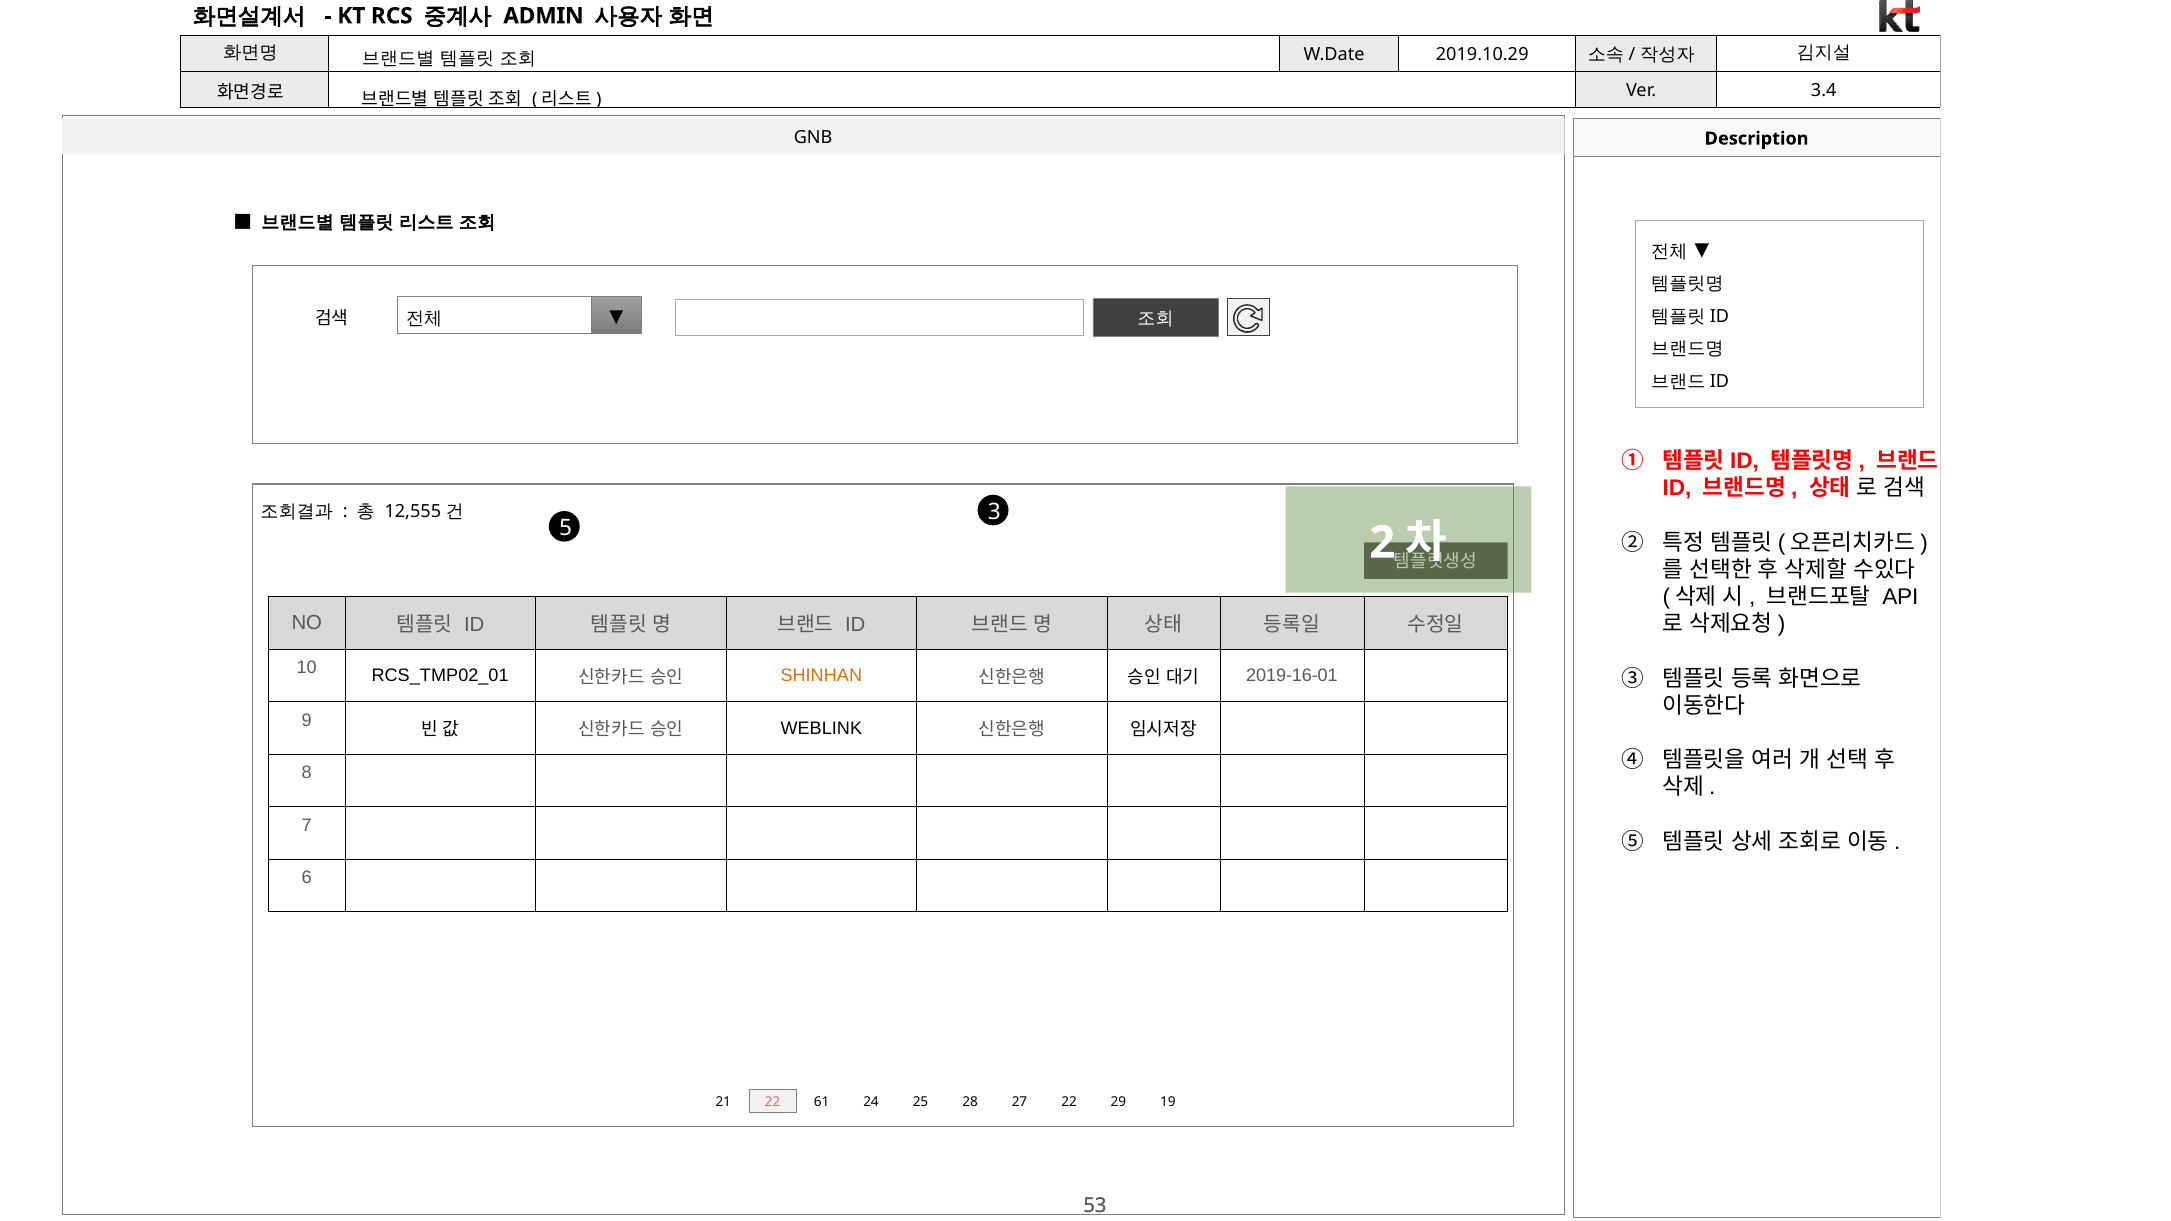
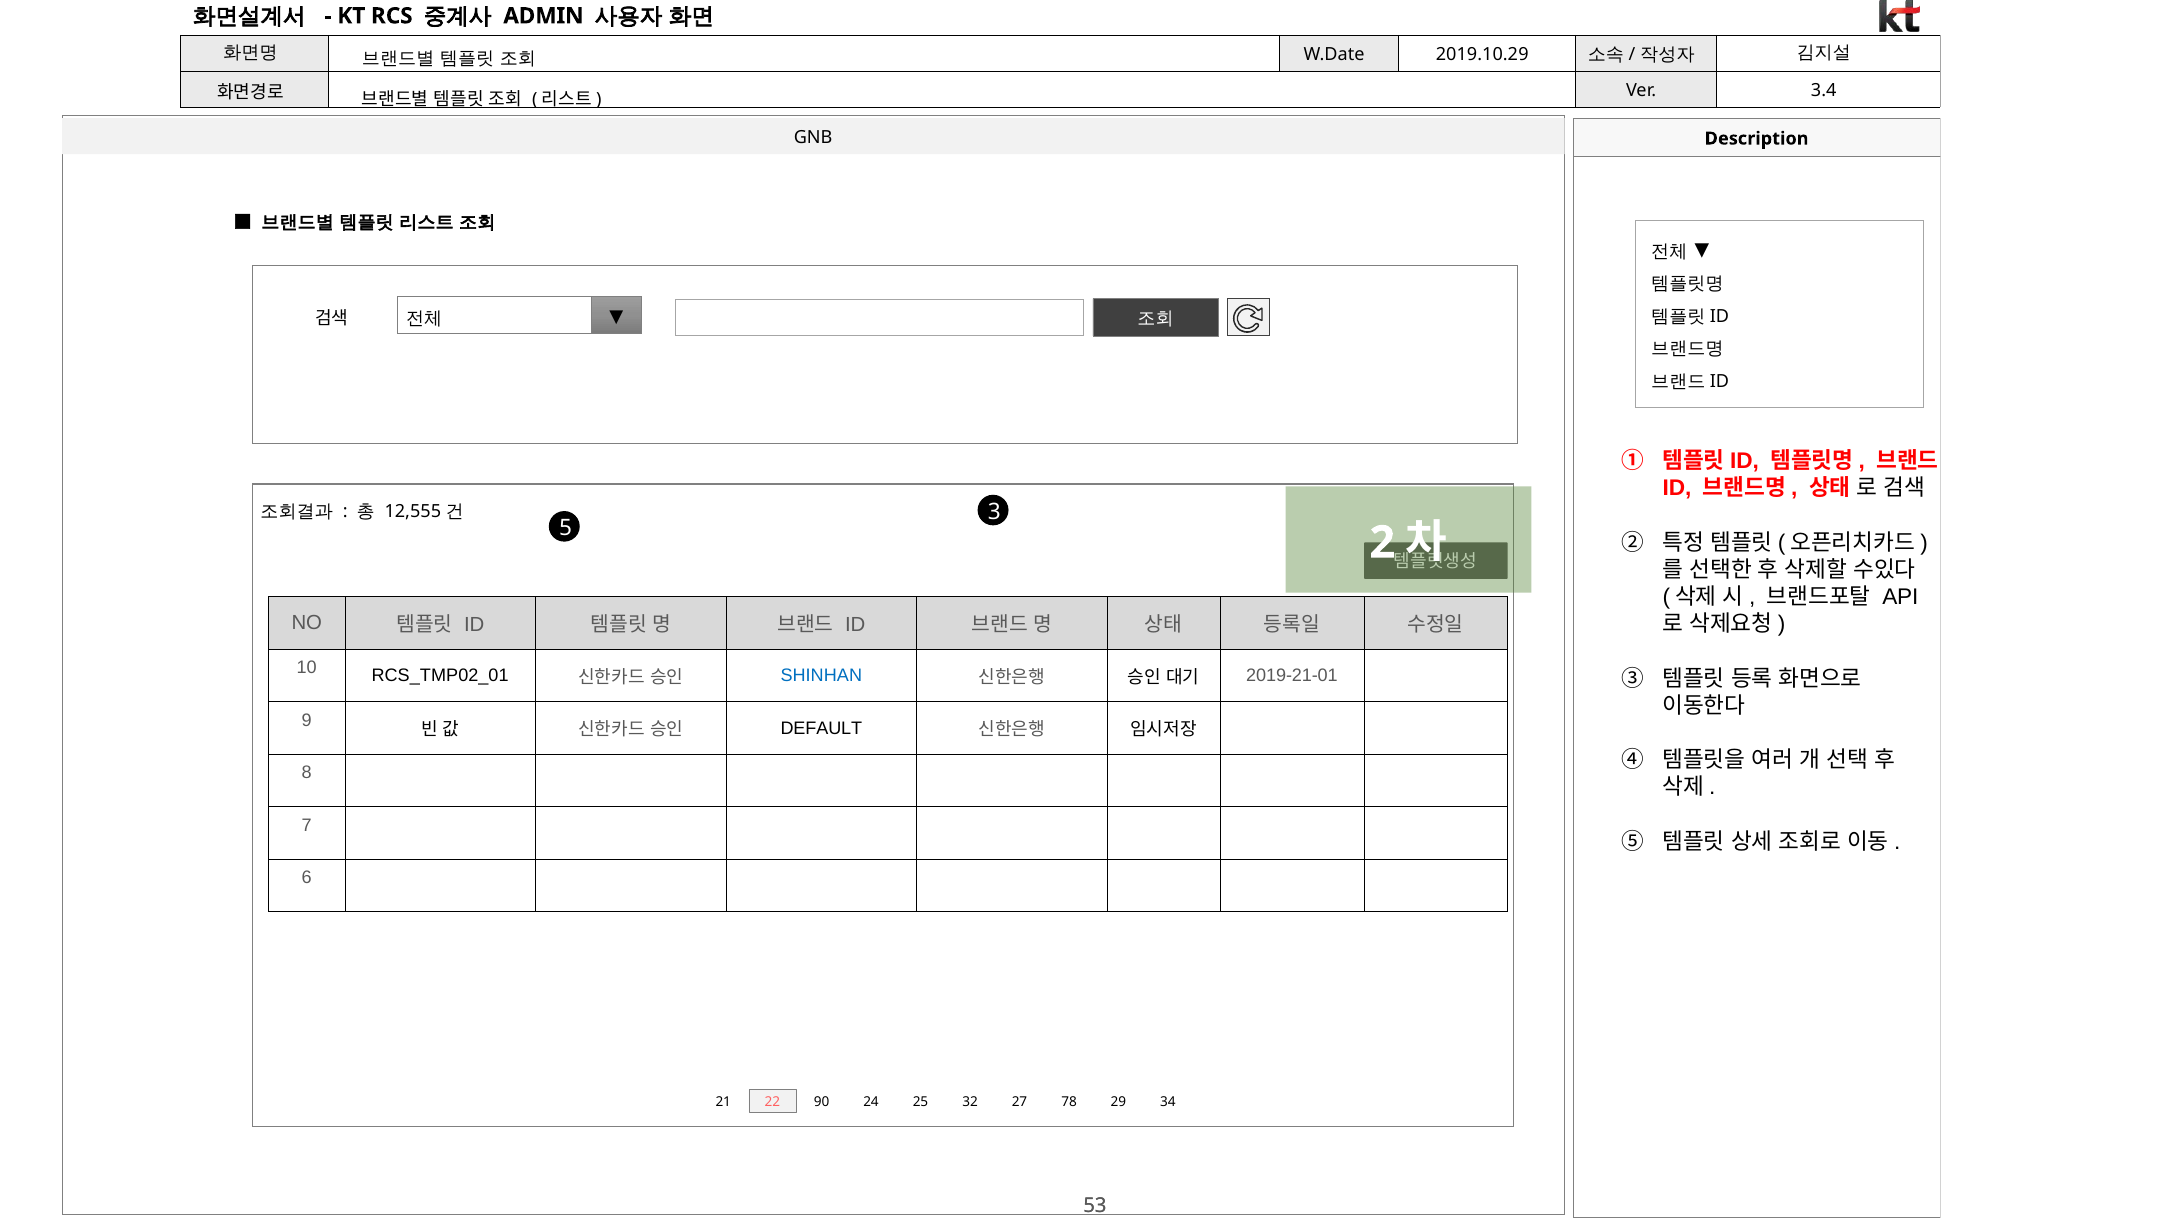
SHINHAN colour: orange -> blue (821, 676)
2019-16-01: 2019-16-01 -> 2019-21-01 (1292, 676)
WEBLINK: WEBLINK -> DEFAULT (821, 728)
61: 61 -> 90 (822, 1102)
28: 28 -> 32 (970, 1102)
27 22: 22 -> 78 (1069, 1102)
19: 19 -> 34 (1168, 1102)
